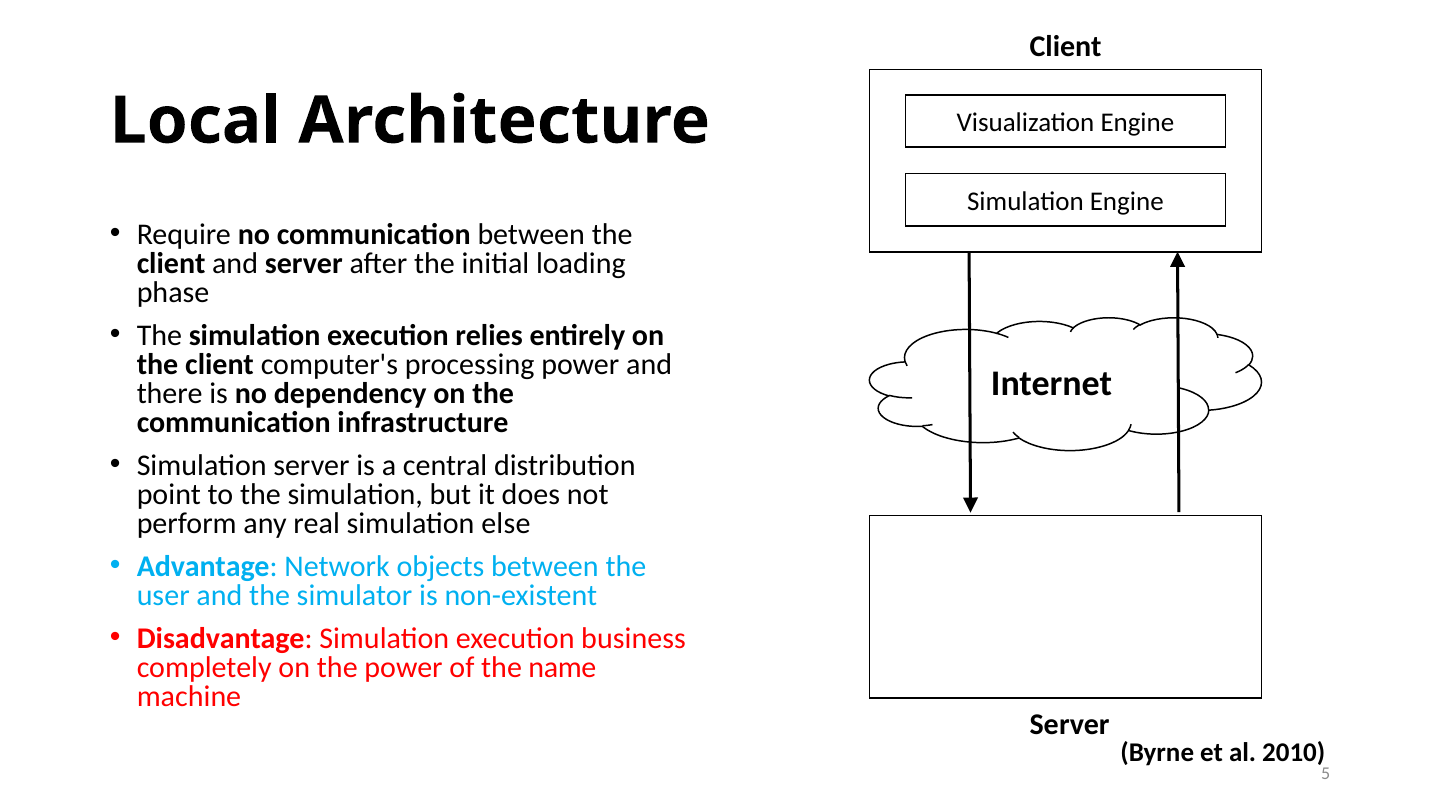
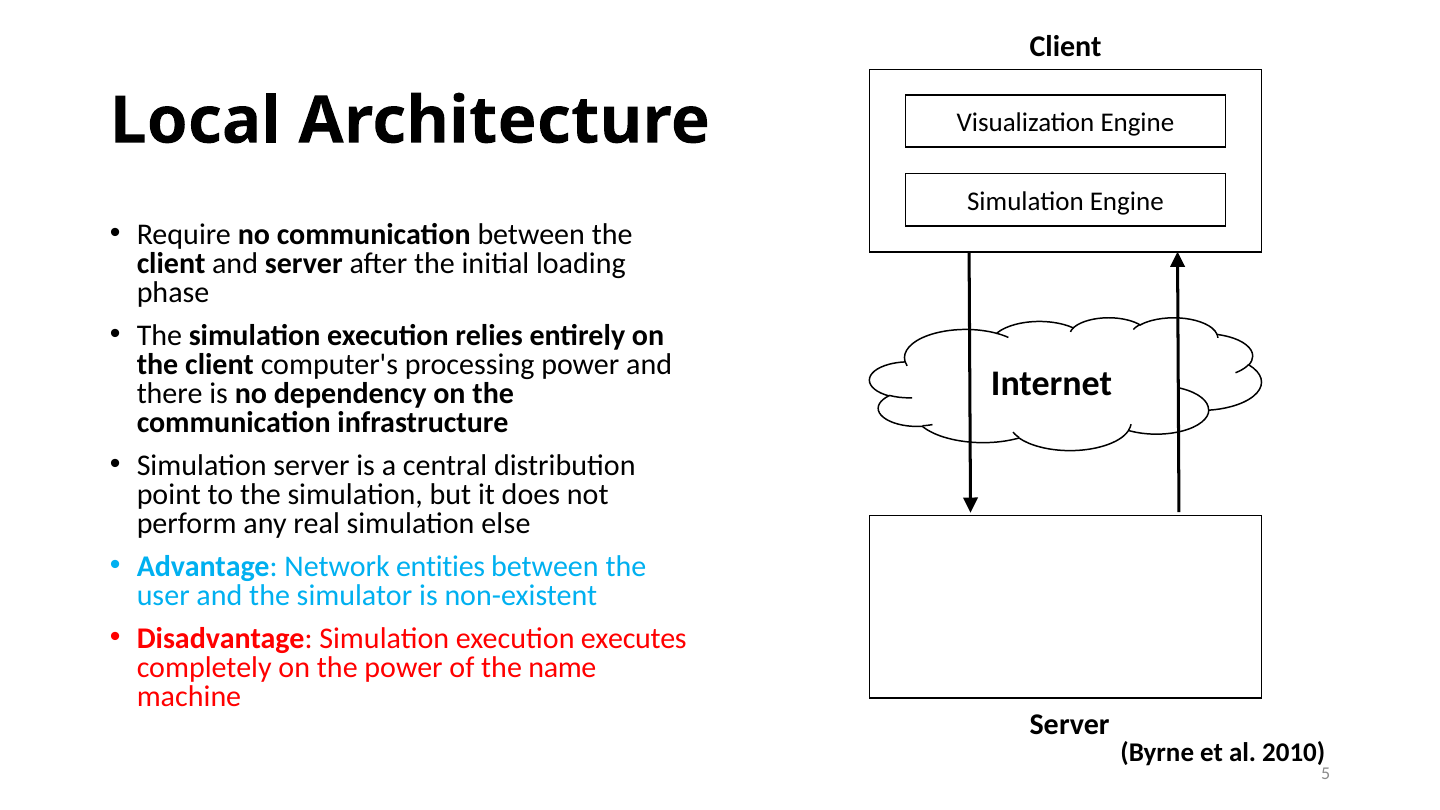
objects: objects -> entities (441, 567)
business: business -> executes (634, 638)
